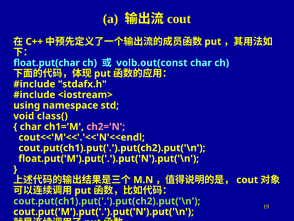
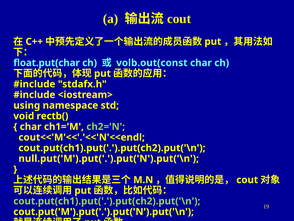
class(: class( -> rectb( (52, 116)
ch2='N colour: pink -> light green (106, 126)
float.put('M').put('.').put('N').put('\n: float.put('M').put('.').put('N').put('\n -> null.put('M').put('.').put('N').put('\n (109, 158)
